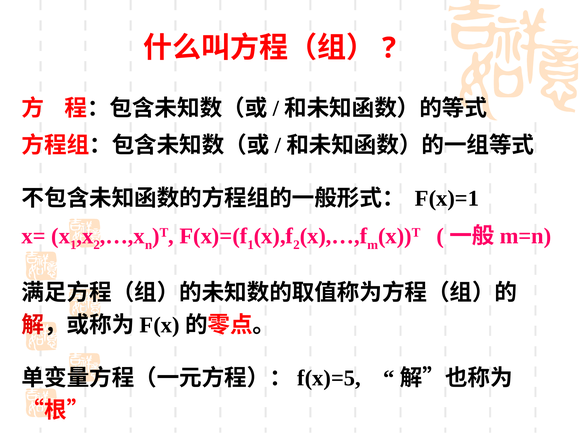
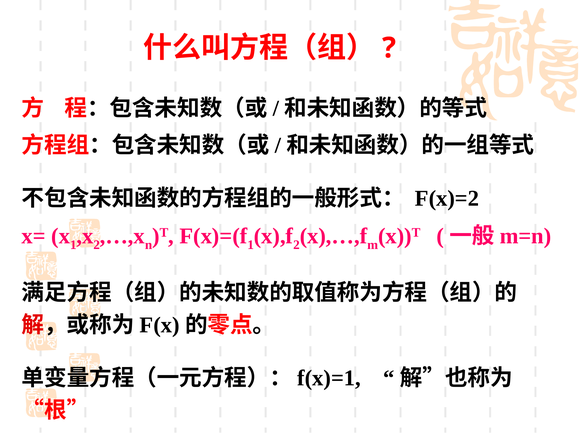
F(x)=1: F(x)=1 -> F(x)=2 (447, 198)
f(x)=5: f(x)=5 -> f(x)=1 (329, 378)
